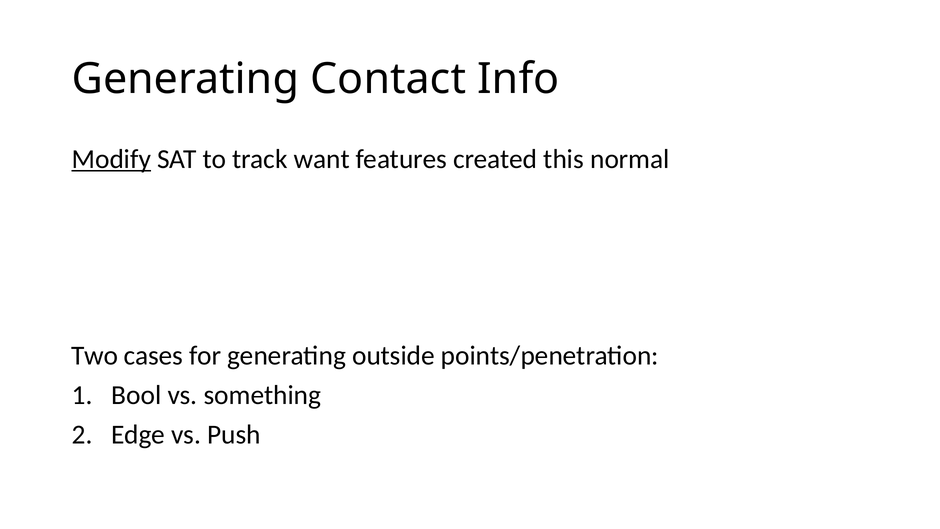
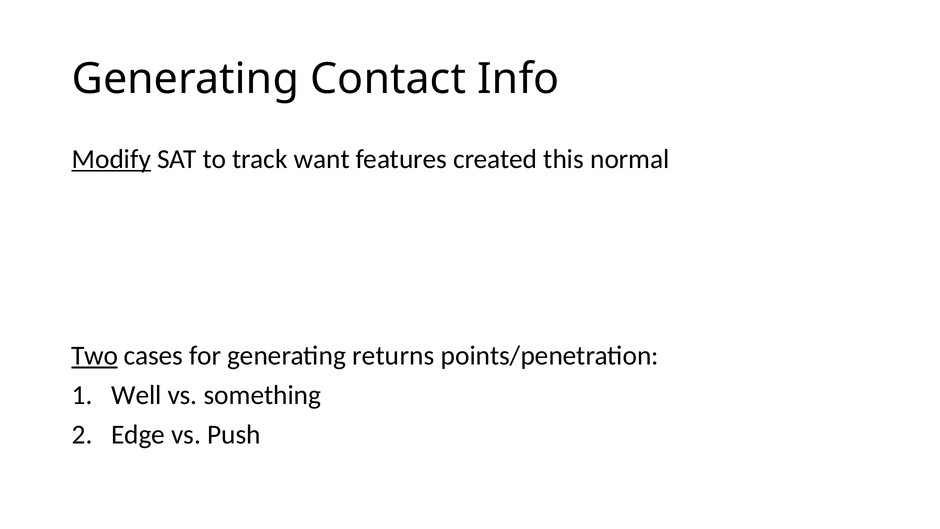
Two underline: none -> present (95, 356)
outside: outside -> returns (393, 356)
Bool: Bool -> Well (136, 395)
